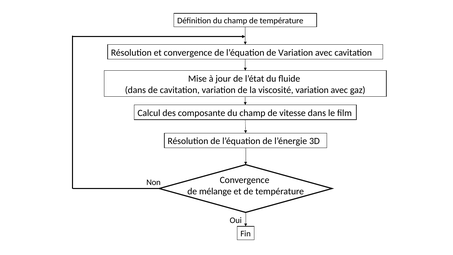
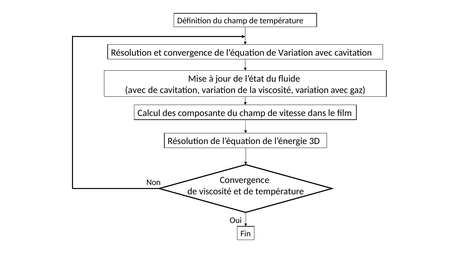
dans: dans -> avec (135, 90)
de mélange: mélange -> viscosité (215, 191)
